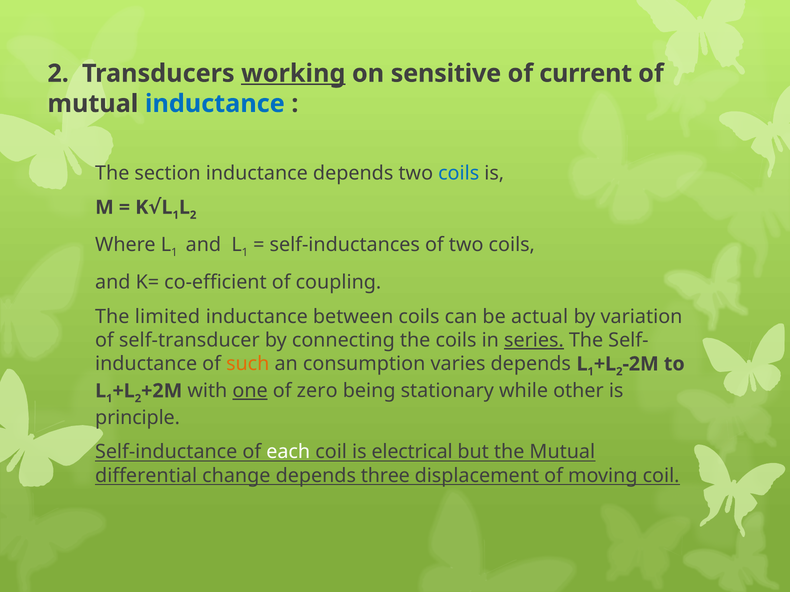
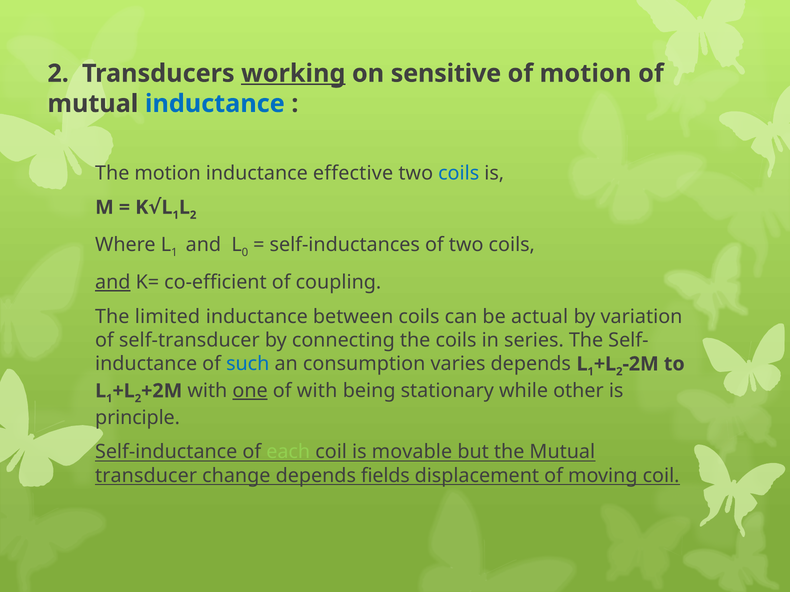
of current: current -> motion (586, 74)
The section: section -> motion (168, 173)
inductance depends: depends -> effective (353, 173)
1: 1 -> 0 (245, 253)
and underline: none -> present (113, 283)
series underline: present -> none (534, 340)
such colour: orange -> blue (248, 364)
of zero: zero -> with (317, 391)
each colour: white -> light green (288, 452)
electrical: electrical -> movable (412, 452)
differential: differential -> transducer (146, 476)
three: three -> fields (385, 476)
